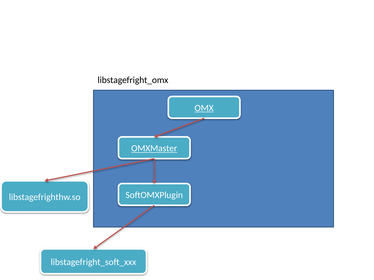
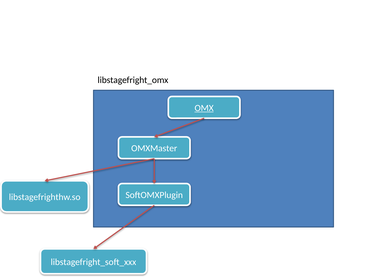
OMXMaster underline: present -> none (154, 149)
